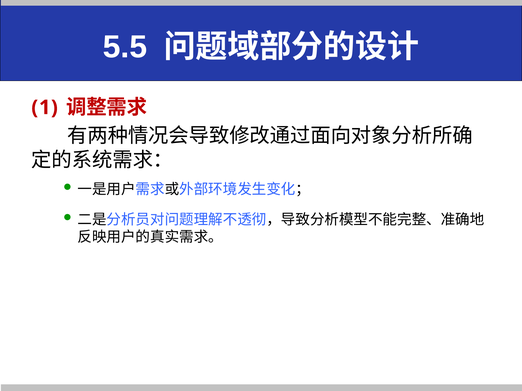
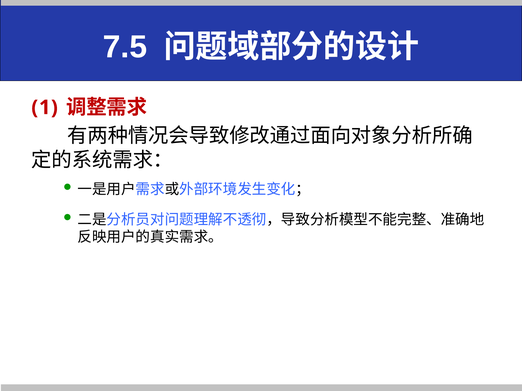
5.5: 5.5 -> 7.5 (125, 47)
